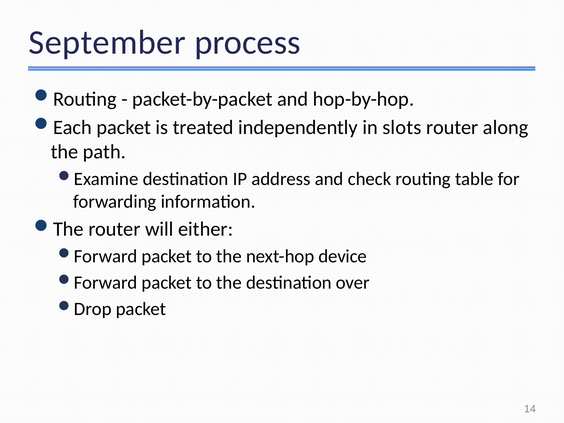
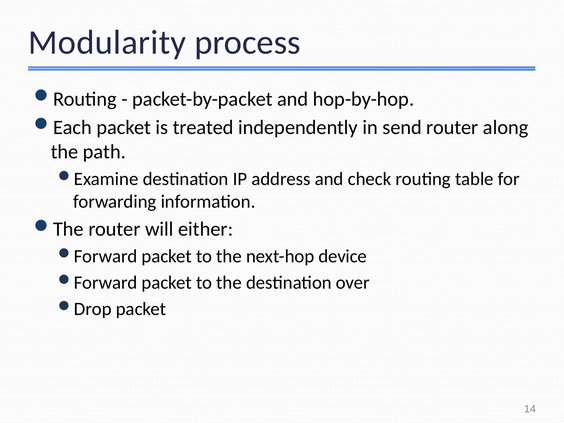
September: September -> Modularity (107, 42)
slots: slots -> send (402, 127)
